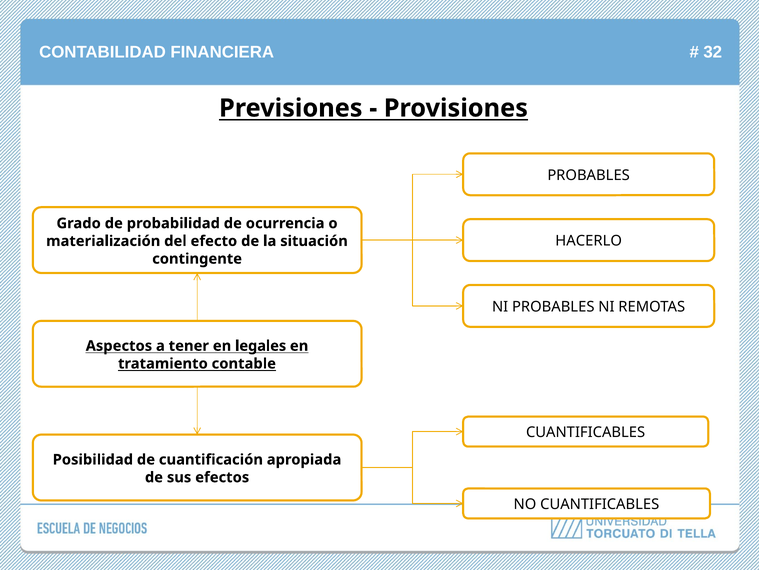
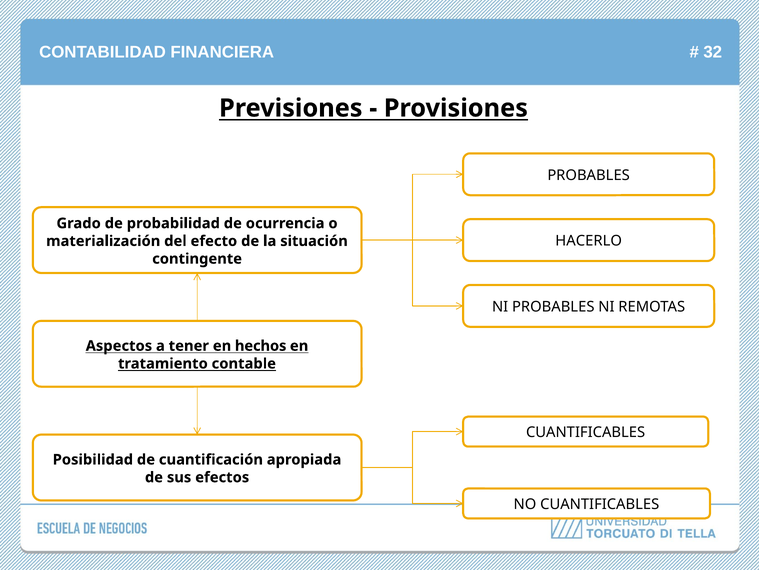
legales: legales -> hechos (261, 345)
